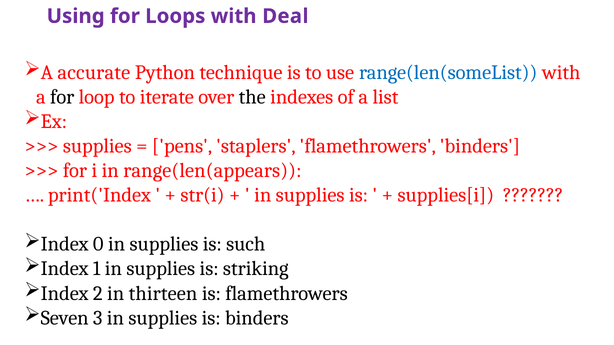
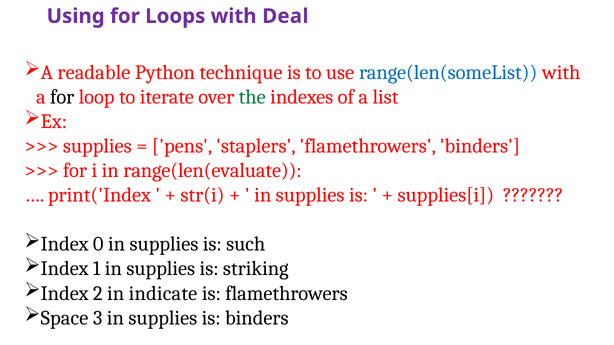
accurate: accurate -> readable (94, 73)
the colour: black -> green (252, 97)
range(len(appears: range(len(appears -> range(len(evaluate (213, 171)
thirteen: thirteen -> indicate (163, 294)
Seven: Seven -> Space (65, 318)
